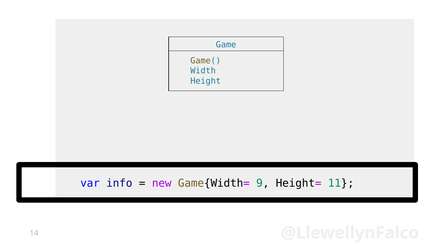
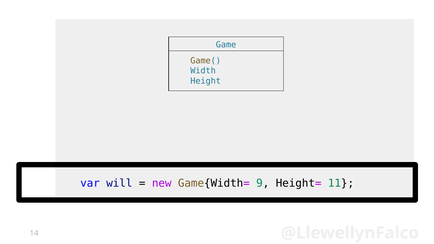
info: info -> will (119, 183)
